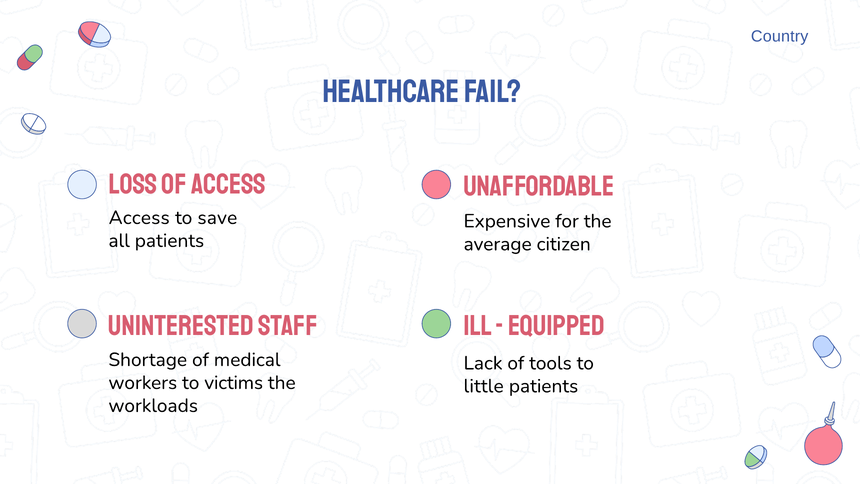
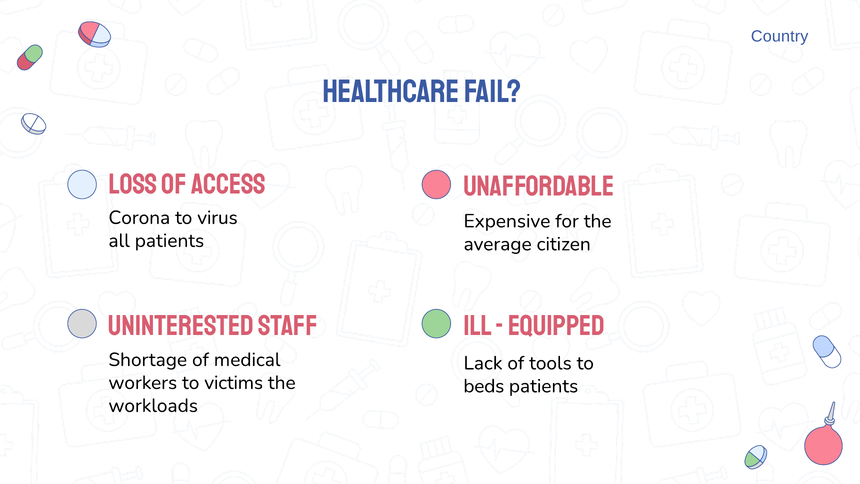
Access: Access -> Corona (139, 218)
save: save -> virus (217, 218)
little: little -> beds (484, 386)
